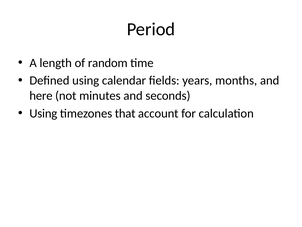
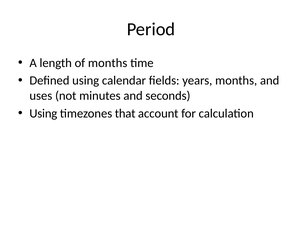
of random: random -> months (108, 63)
here: here -> uses (41, 96)
